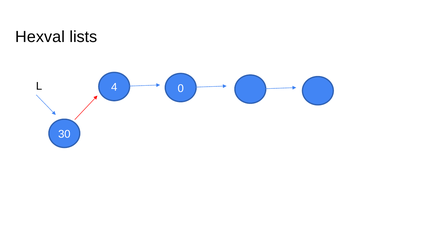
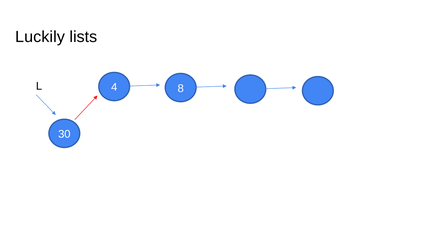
Hexval: Hexval -> Luckily (40, 37)
0: 0 -> 8 (181, 88)
